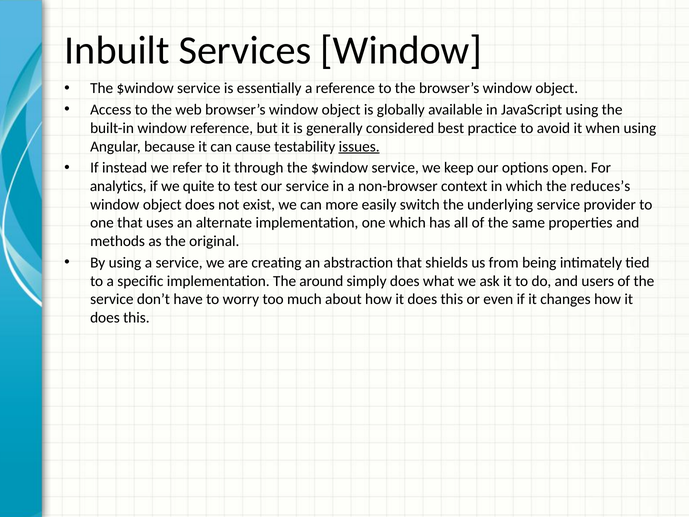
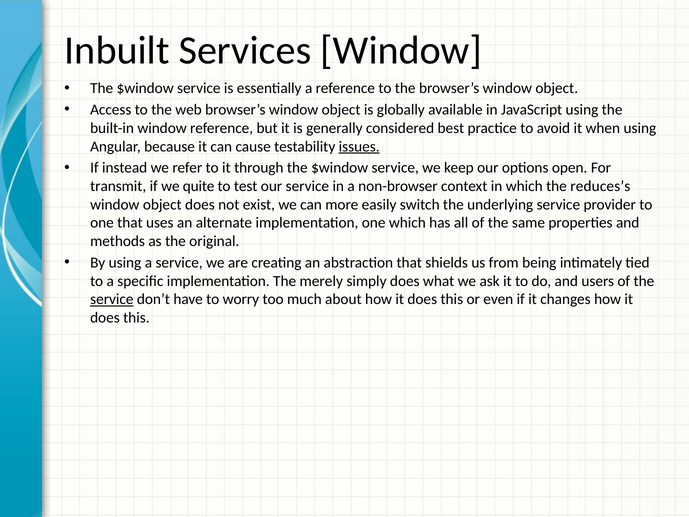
analytics: analytics -> transmit (118, 186)
around: around -> merely (321, 281)
service underline: none -> present (112, 299)
